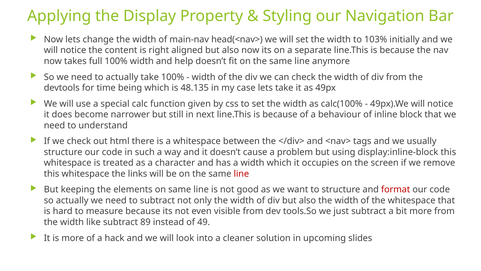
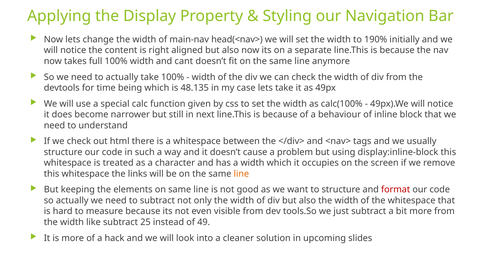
103%: 103% -> 190% (376, 39)
help: help -> cant (184, 61)
line colour: red -> orange (241, 174)
89: 89 -> 25 (145, 222)
